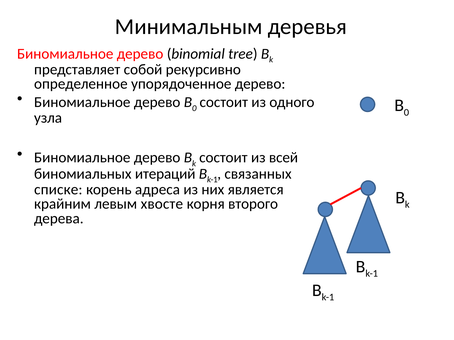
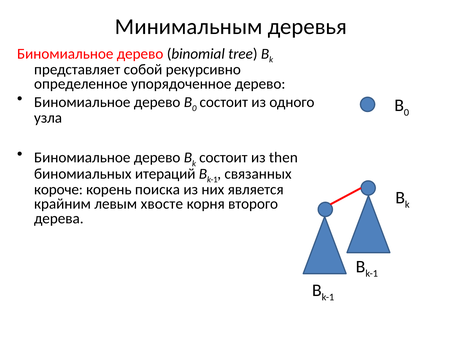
всей: всей -> then (283, 158)
списке: списке -> короче (58, 190)
адреса: адреса -> поиска (157, 190)
